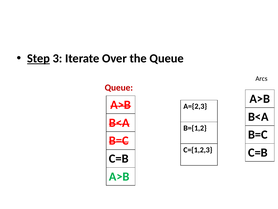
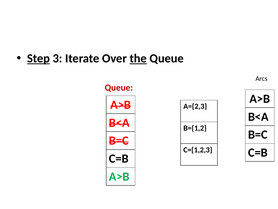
the underline: none -> present (138, 58)
